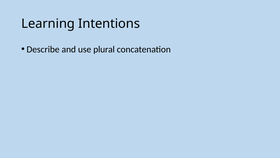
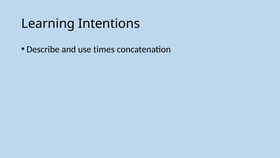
plural: plural -> times (104, 49)
